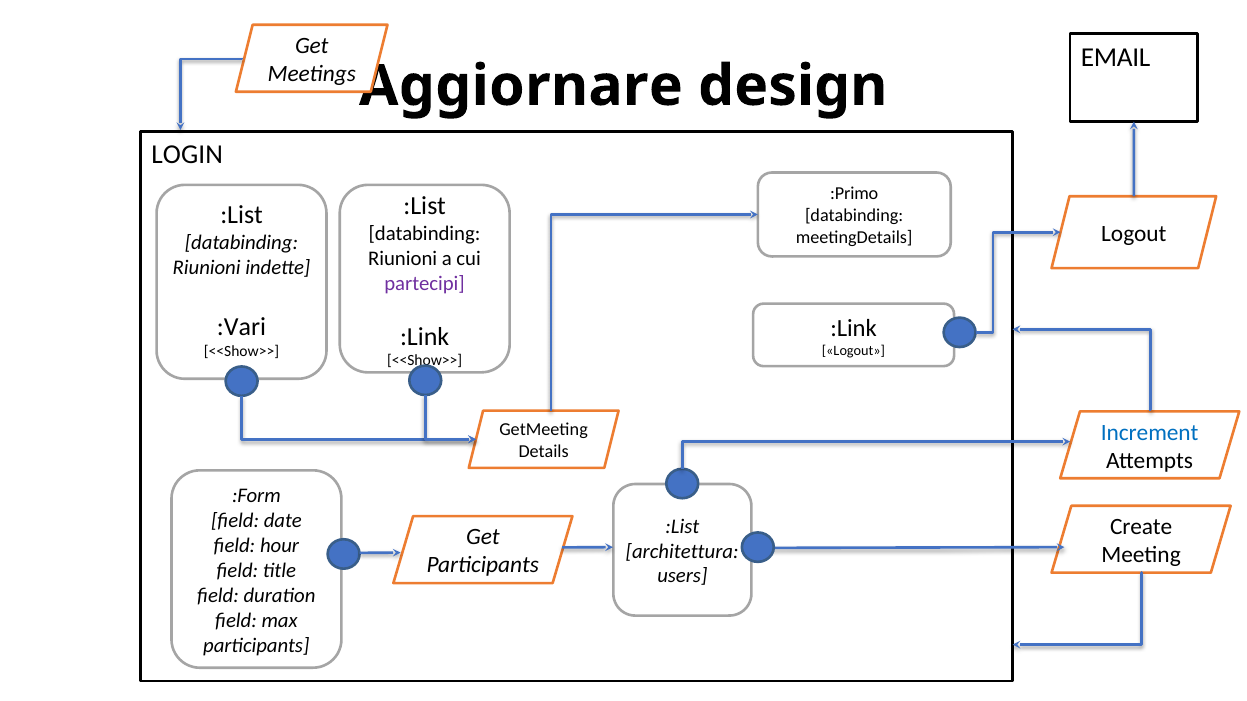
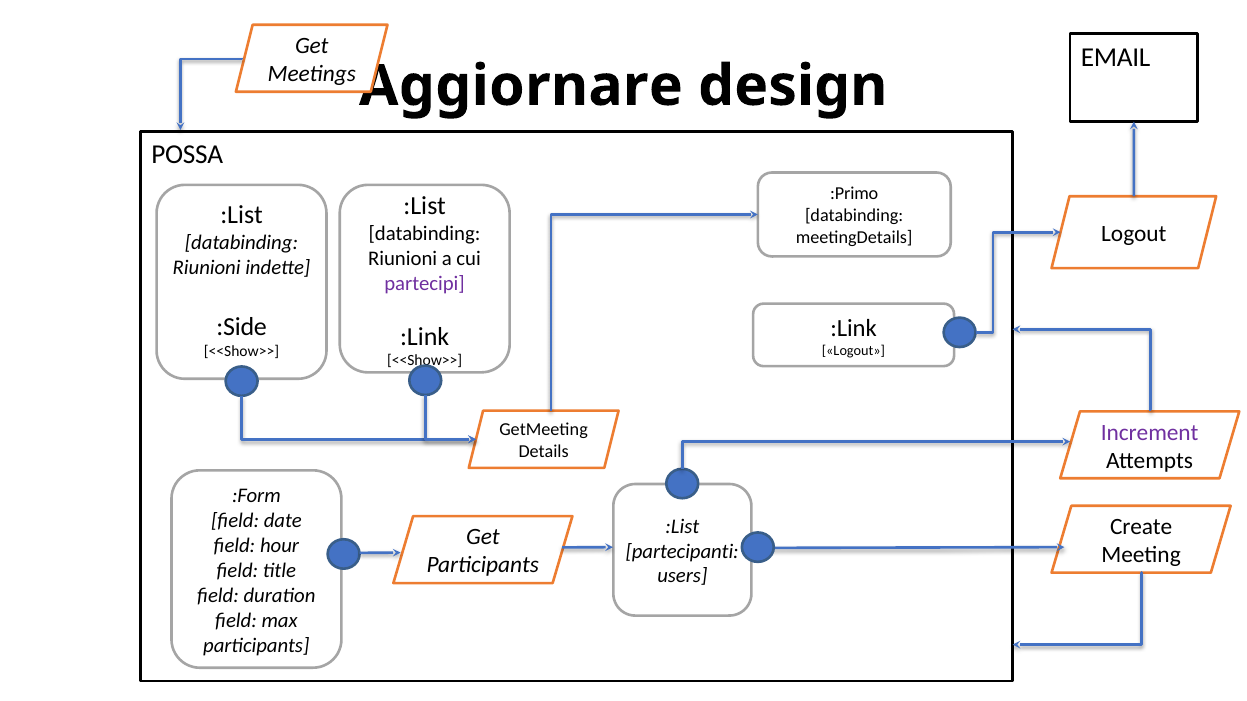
LOGIN: LOGIN -> POSSA (187, 155)
:Vari: :Vari -> :Side (242, 327)
Increment colour: blue -> purple (1150, 433)
architettura: architettura -> partecipanti (682, 552)
